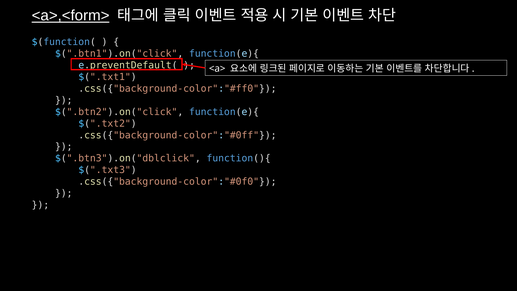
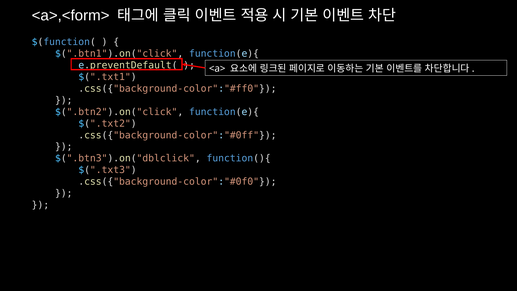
<a>,<form> underline: present -> none (71, 16)
